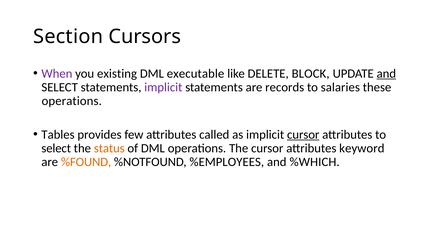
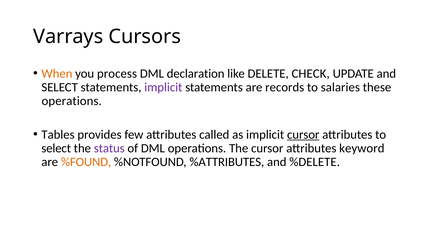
Section: Section -> Varrays (68, 37)
When colour: purple -> orange (57, 74)
existing: existing -> process (117, 74)
executable: executable -> declaration (196, 74)
BLOCK: BLOCK -> CHECK (311, 74)
and underline: present -> none (386, 74)
status colour: orange -> purple (109, 148)
%EMPLOYEES: %EMPLOYEES -> %ATTRIBUTES (227, 162)
%WHICH: %WHICH -> %DELETE (315, 162)
